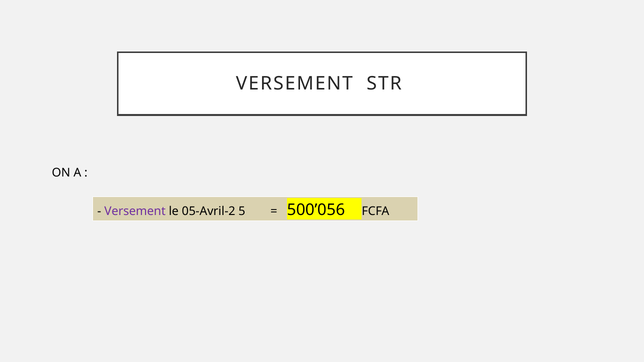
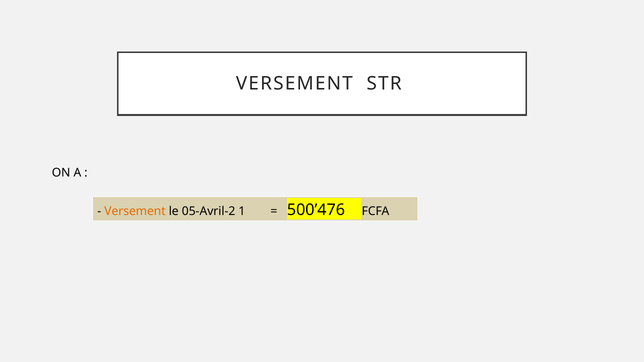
Versement colour: purple -> orange (135, 211)
5: 5 -> 1 (242, 211)
500’056: 500’056 -> 500’476 (316, 210)
